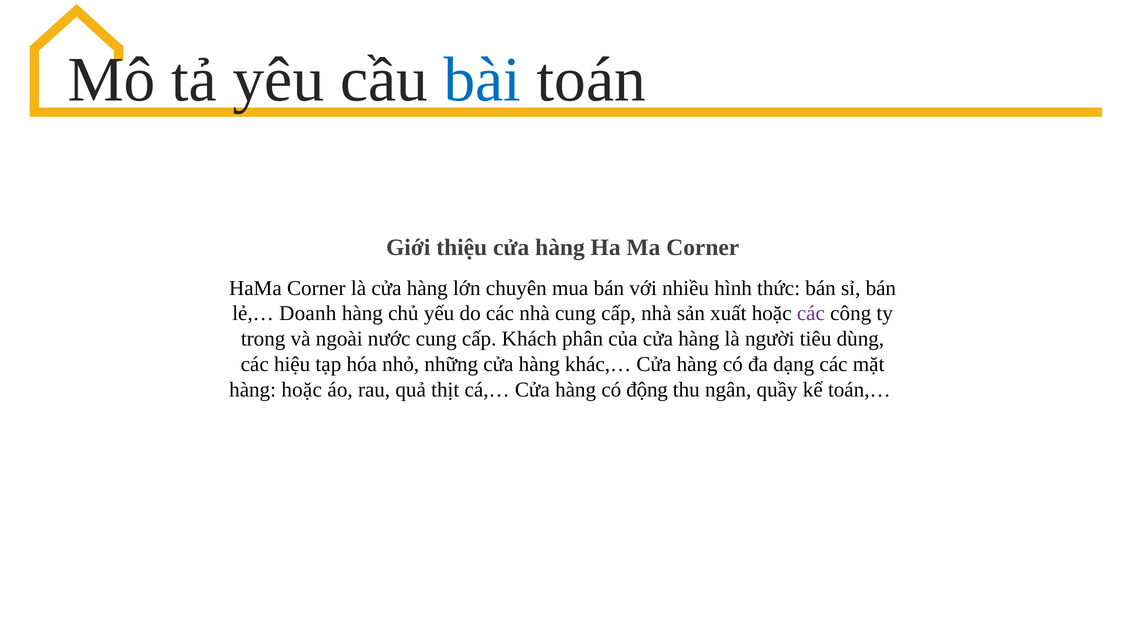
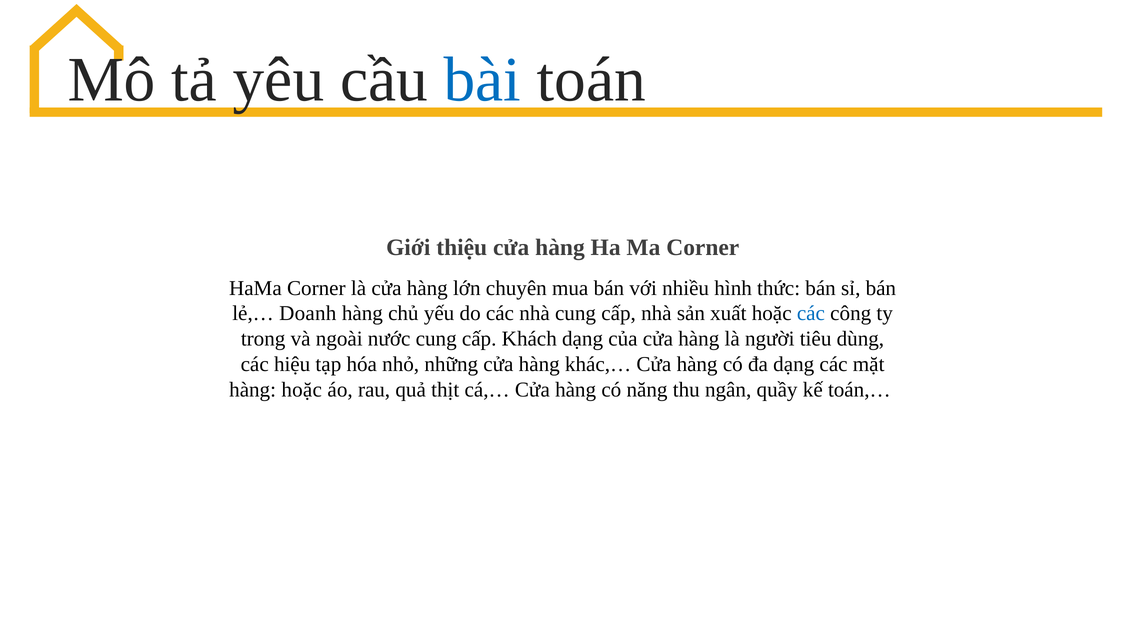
các colour: purple -> blue (811, 313)
Khách phân: phân -> dạng (583, 338)
động: động -> năng (647, 389)
